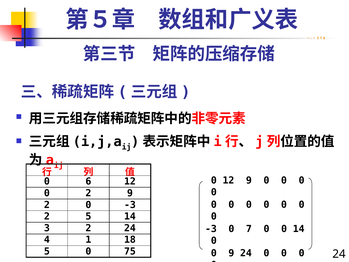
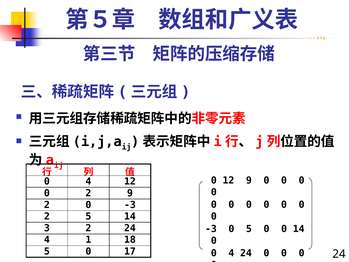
6: 6 -> 4 (88, 181)
0 7: 7 -> 5 (249, 229)
75: 75 -> 17 (130, 251)
9: 9 -> 4 (231, 253)
